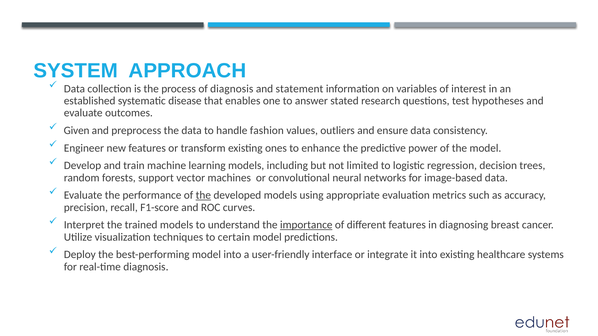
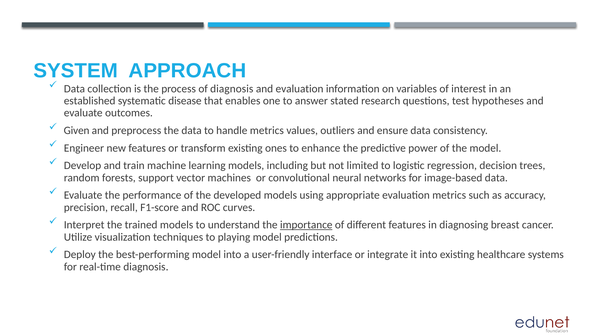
and statement: statement -> evaluation (300, 89)
handle fashion: fashion -> metrics (267, 131)
the underline: present -> none (203, 195)
certain: certain -> playing (234, 237)
